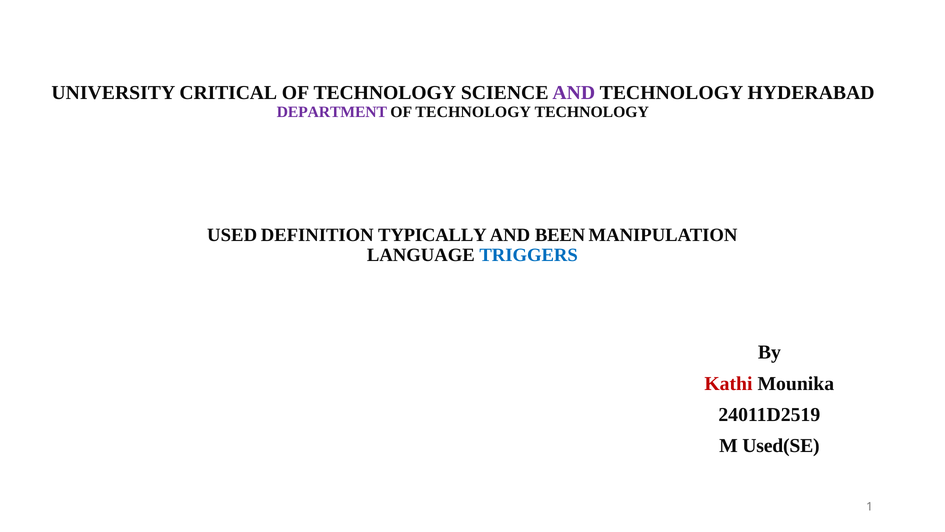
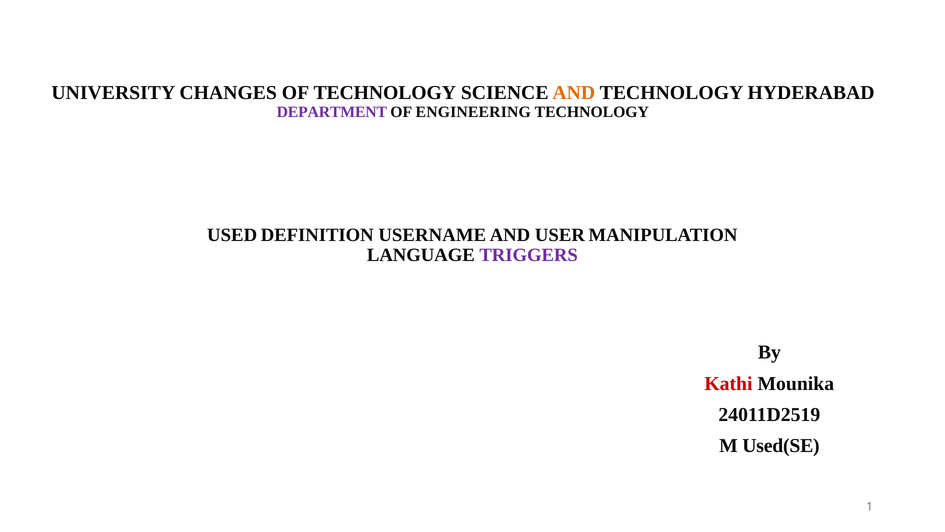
CRITICAL: CRITICAL -> CHANGES (228, 93)
AND colour: purple -> orange (574, 93)
TECHNOLOGY: TECHNOLOGY -> ENGINEERING (473, 112)
TYPICALLY: TYPICALLY -> USERNAME (432, 235)
BEEN: BEEN -> USER (560, 235)
TRIGGERS colour: blue -> purple (529, 255)
